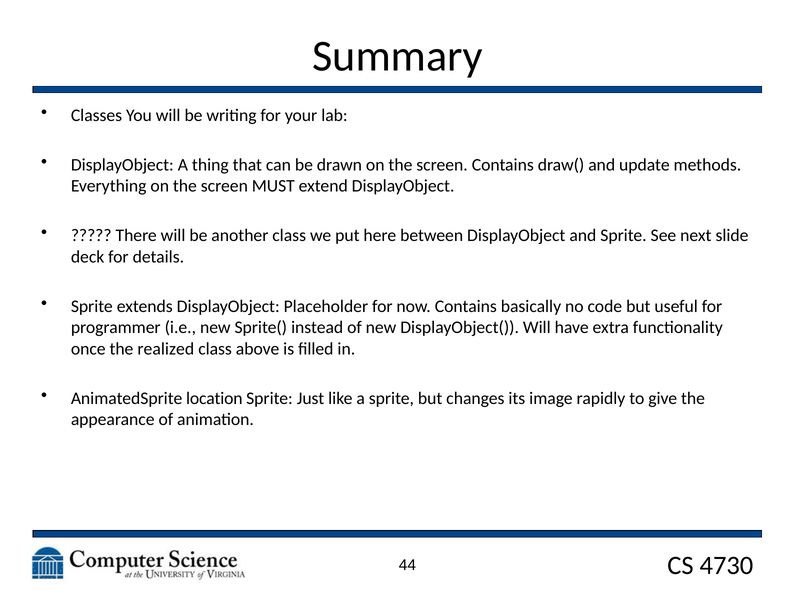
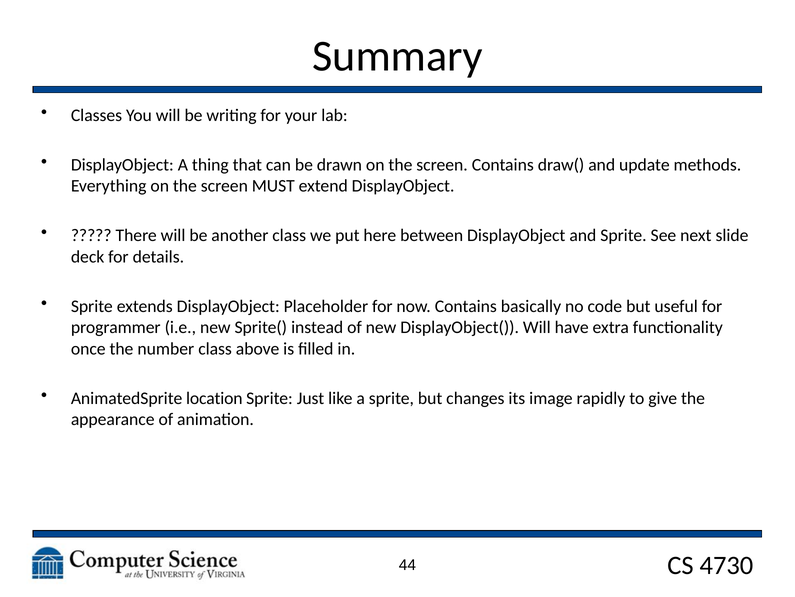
realized: realized -> number (166, 348)
